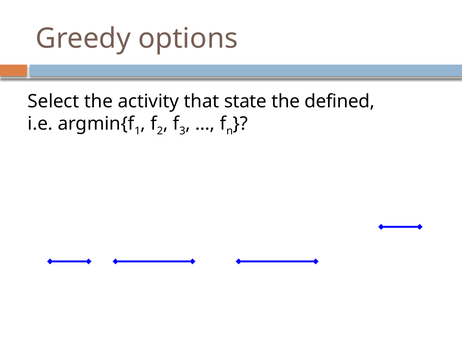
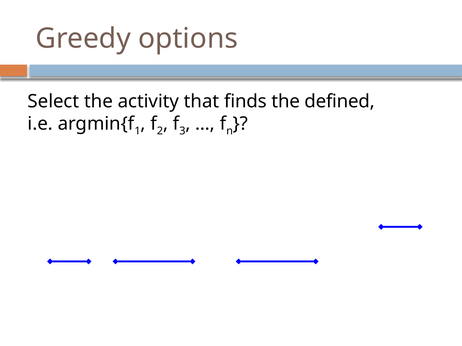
state: state -> finds (245, 102)
